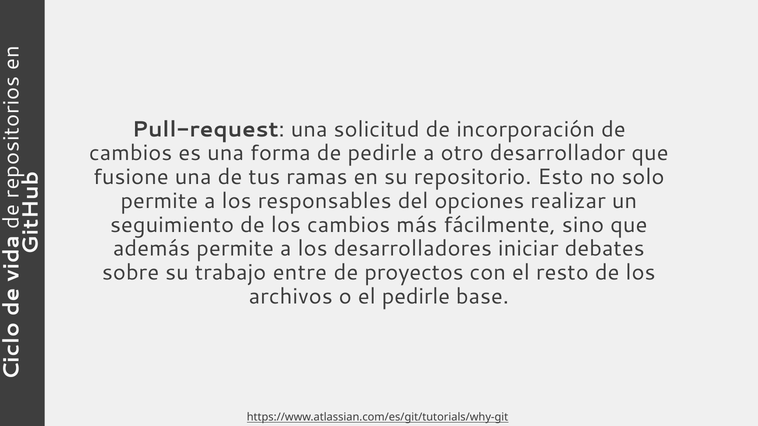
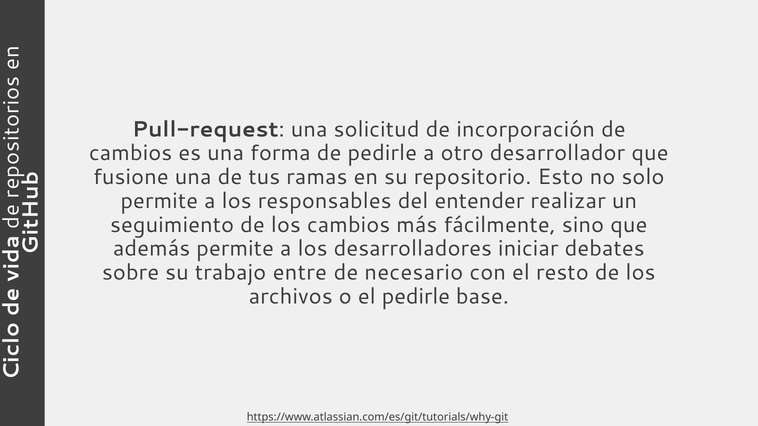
opciones: opciones -> entender (479, 201)
proyectos: proyectos -> necesario (414, 273)
